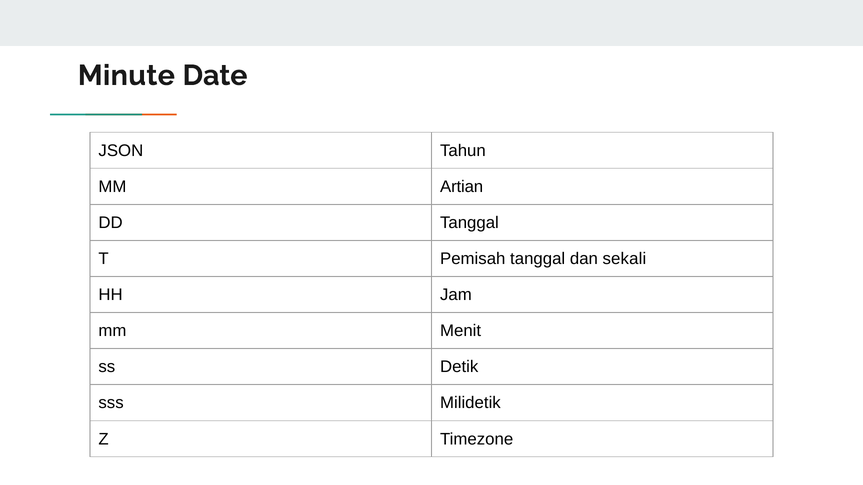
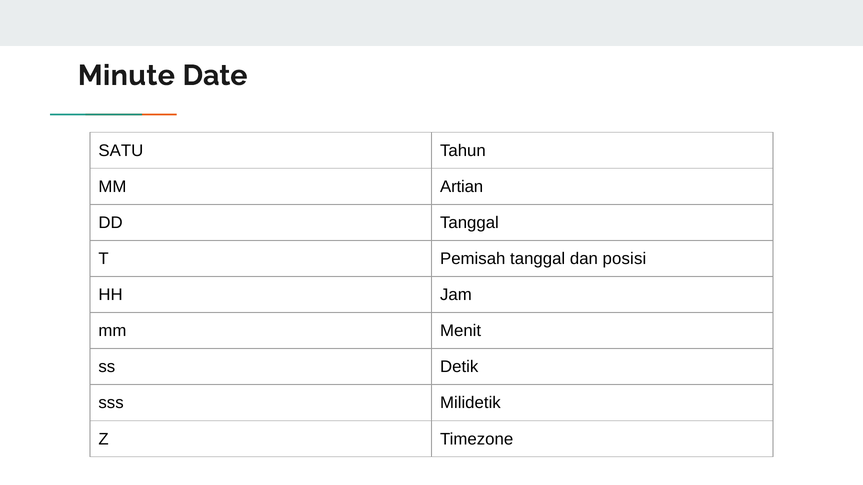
JSON: JSON -> SATU (121, 151)
sekali: sekali -> posisi (624, 259)
